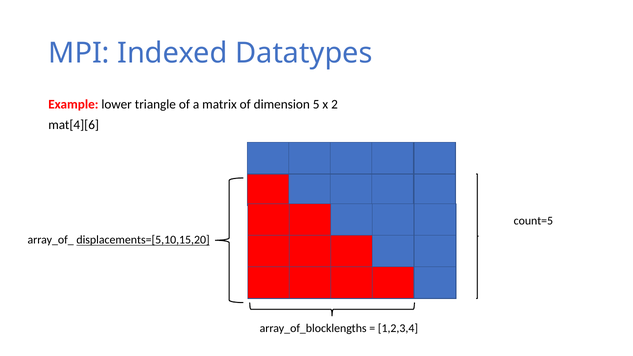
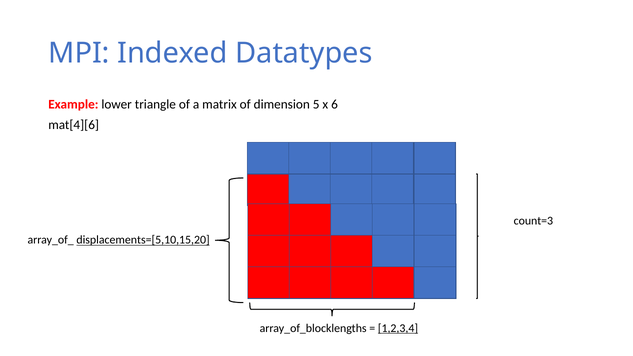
2: 2 -> 6 (335, 104)
count=5: count=5 -> count=3 (533, 221)
1,2,3,4 underline: none -> present (398, 328)
